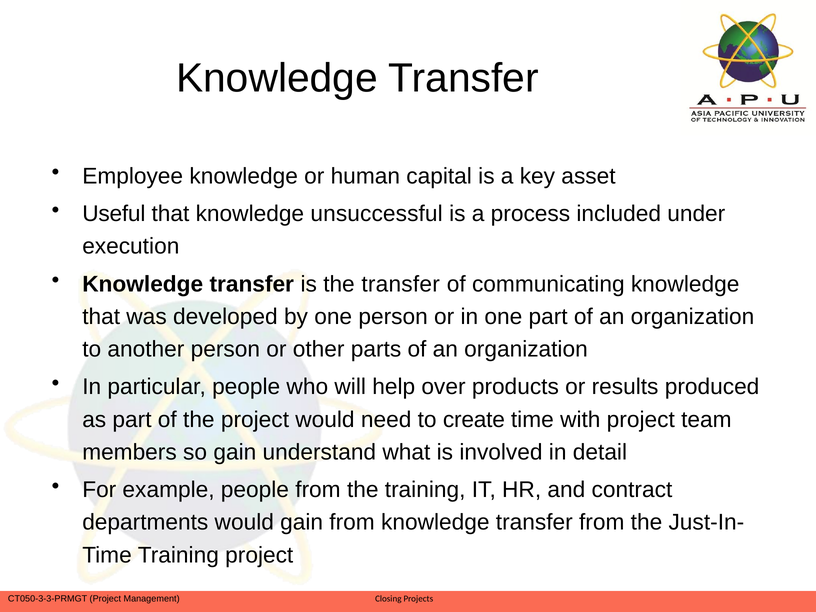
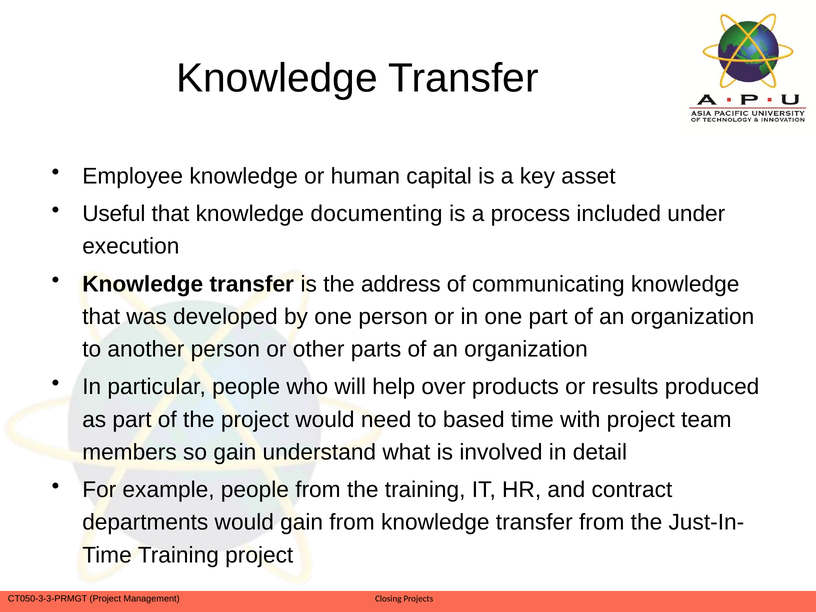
unsuccessful: unsuccessful -> documenting (377, 214)
the transfer: transfer -> address (401, 284)
create: create -> based (474, 420)
